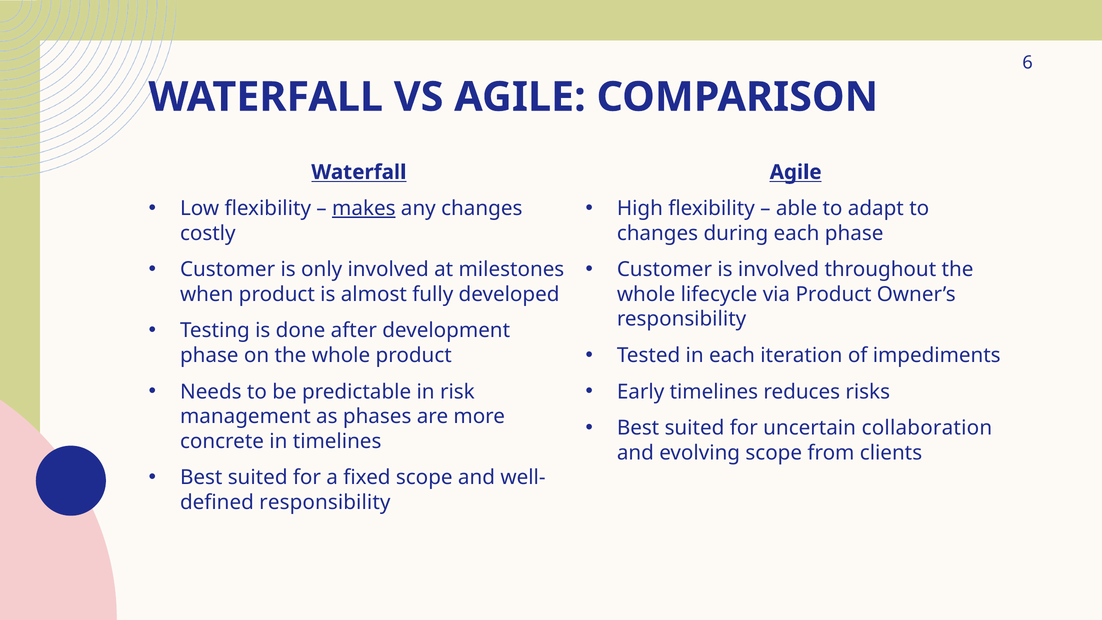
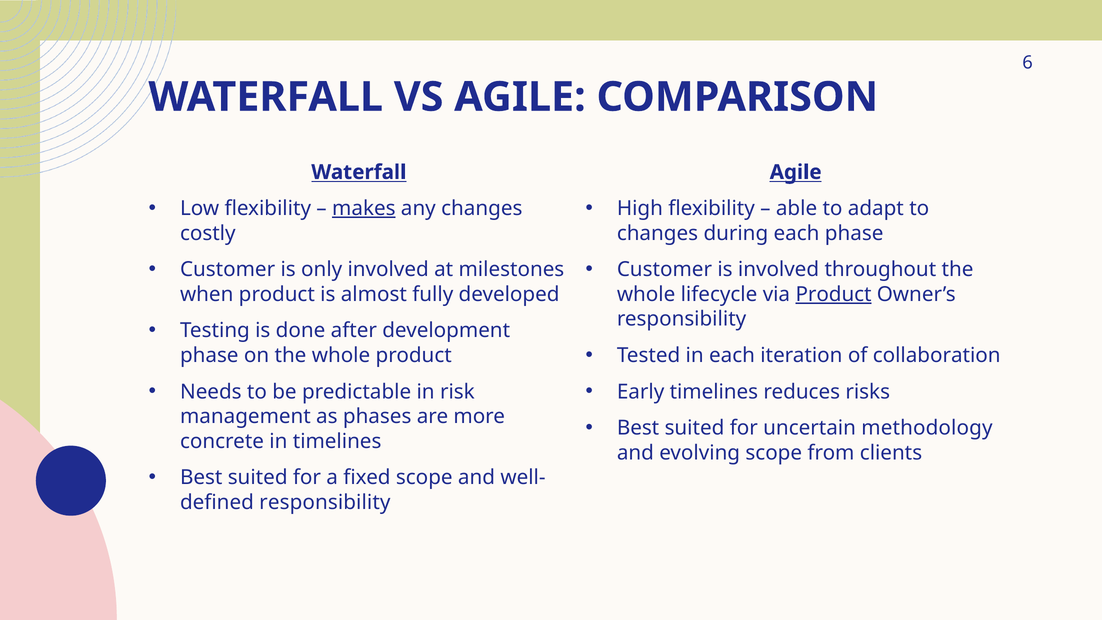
Product underline: none -> present (834, 294)
impediments: impediments -> collaboration (937, 355)
collaboration: collaboration -> methodology (927, 428)
